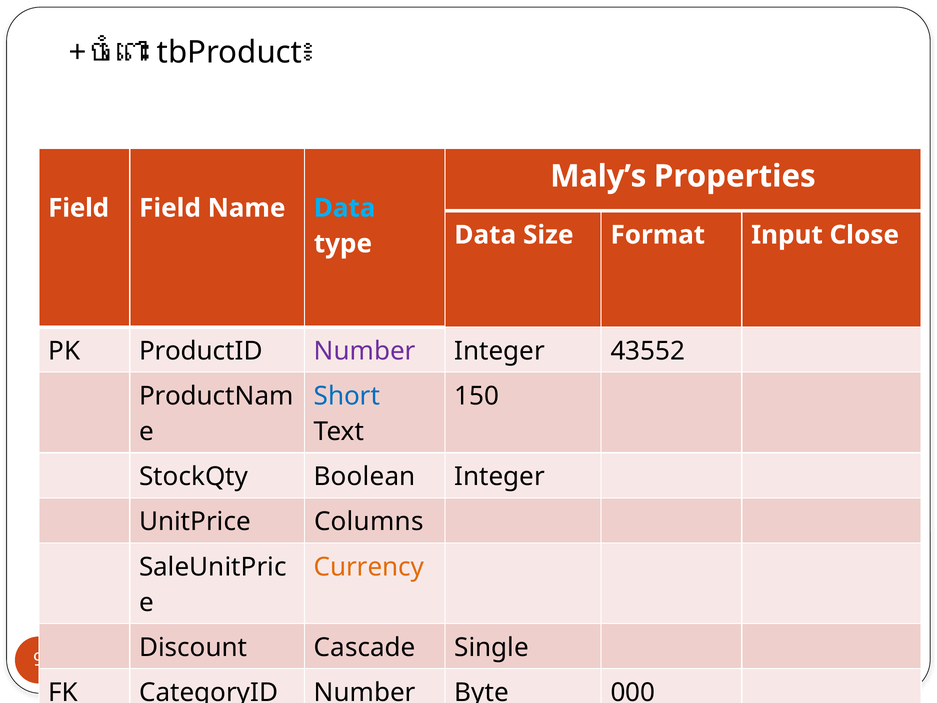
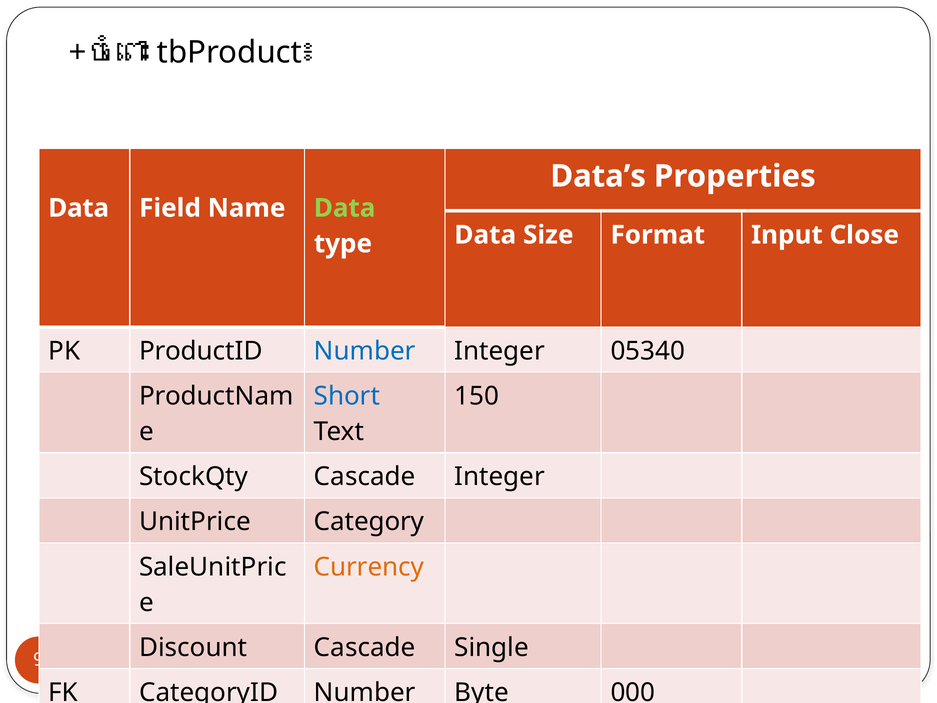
Maly’s: Maly’s -> Data’s (598, 176)
Field: Field -> Data (79, 208)
Data colour: light blue -> light green (345, 208)
Number colour: purple -> blue (365, 351)
43552: 43552 -> 05340 (648, 351)
StockQty Boolean: Boolean -> Cascade (365, 477)
Columns: Columns -> Category (369, 522)
